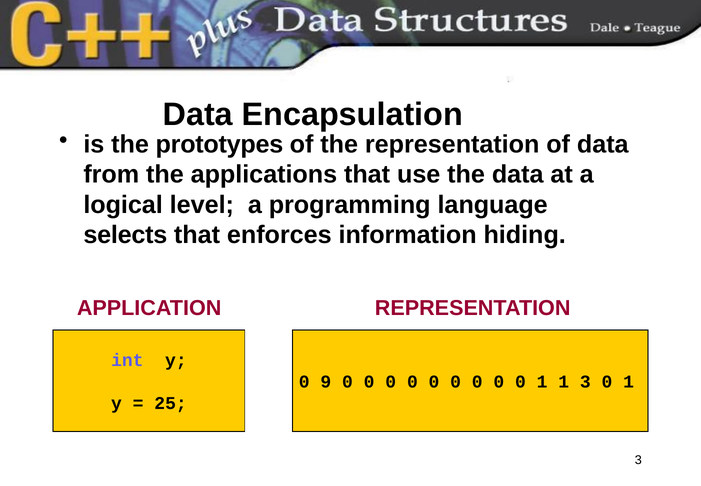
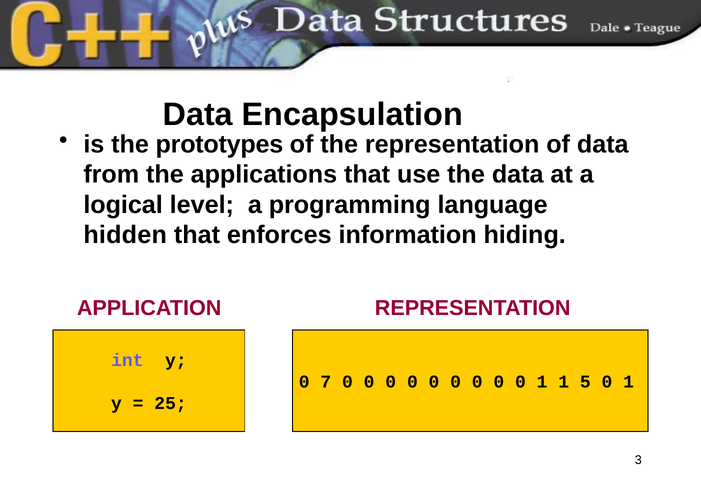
selects: selects -> hidden (125, 235)
9: 9 -> 7 (326, 381)
1 3: 3 -> 5 (585, 381)
